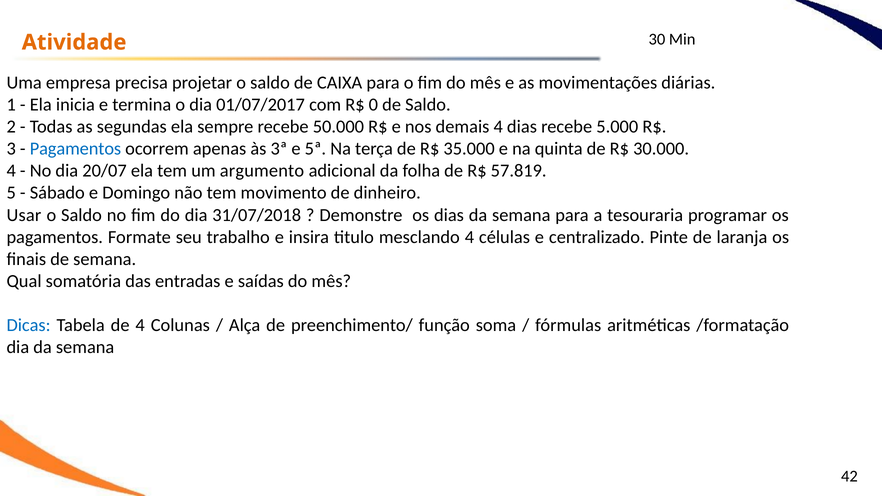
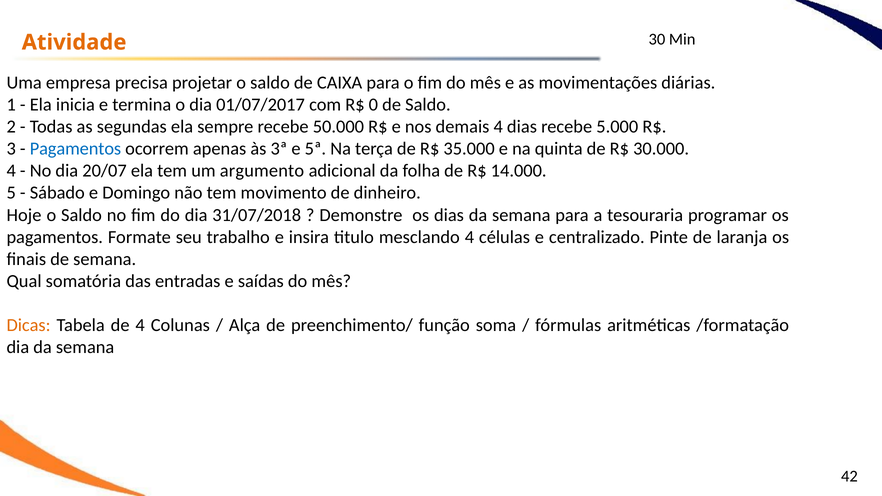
57.819: 57.819 -> 14.000 (519, 171)
Usar: Usar -> Hoje (24, 215)
Dicas colour: blue -> orange (29, 325)
